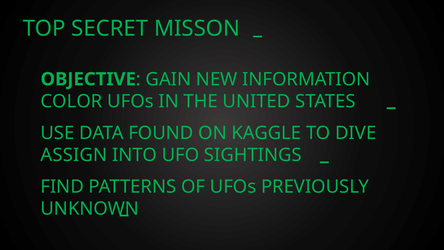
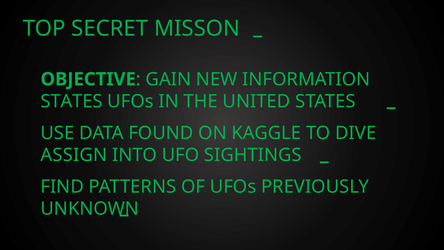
COLOR: COLOR -> STATES (72, 101)
